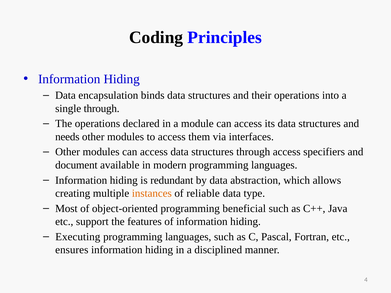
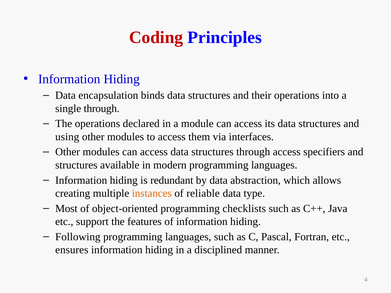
Coding colour: black -> red (156, 37)
needs: needs -> using (67, 137)
document: document -> structures (76, 165)
beneficial: beneficial -> checklists (244, 209)
Executing: Executing -> Following (78, 237)
